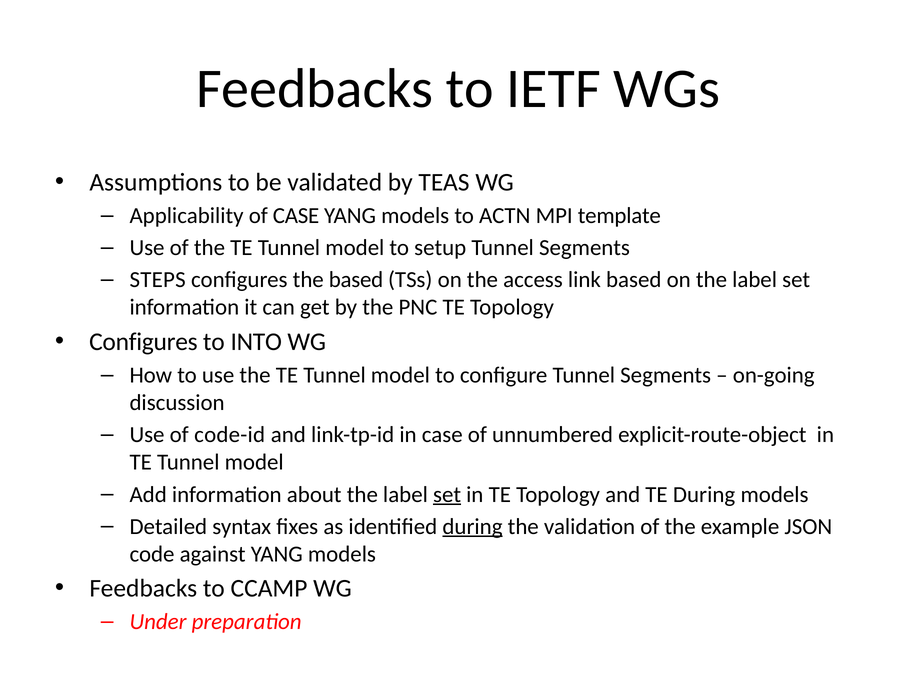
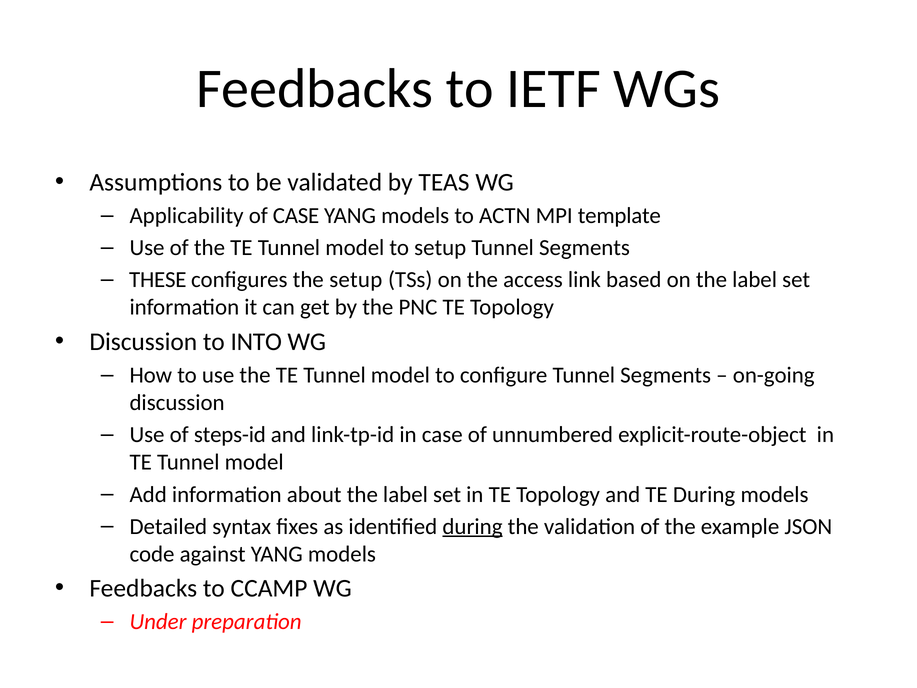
STEPS: STEPS -> THESE (158, 280)
the based: based -> setup (356, 280)
Configures: Configures -> Discussion (143, 342)
code-id: code-id -> steps-id (230, 435)
set underline: present -> none (447, 494)
